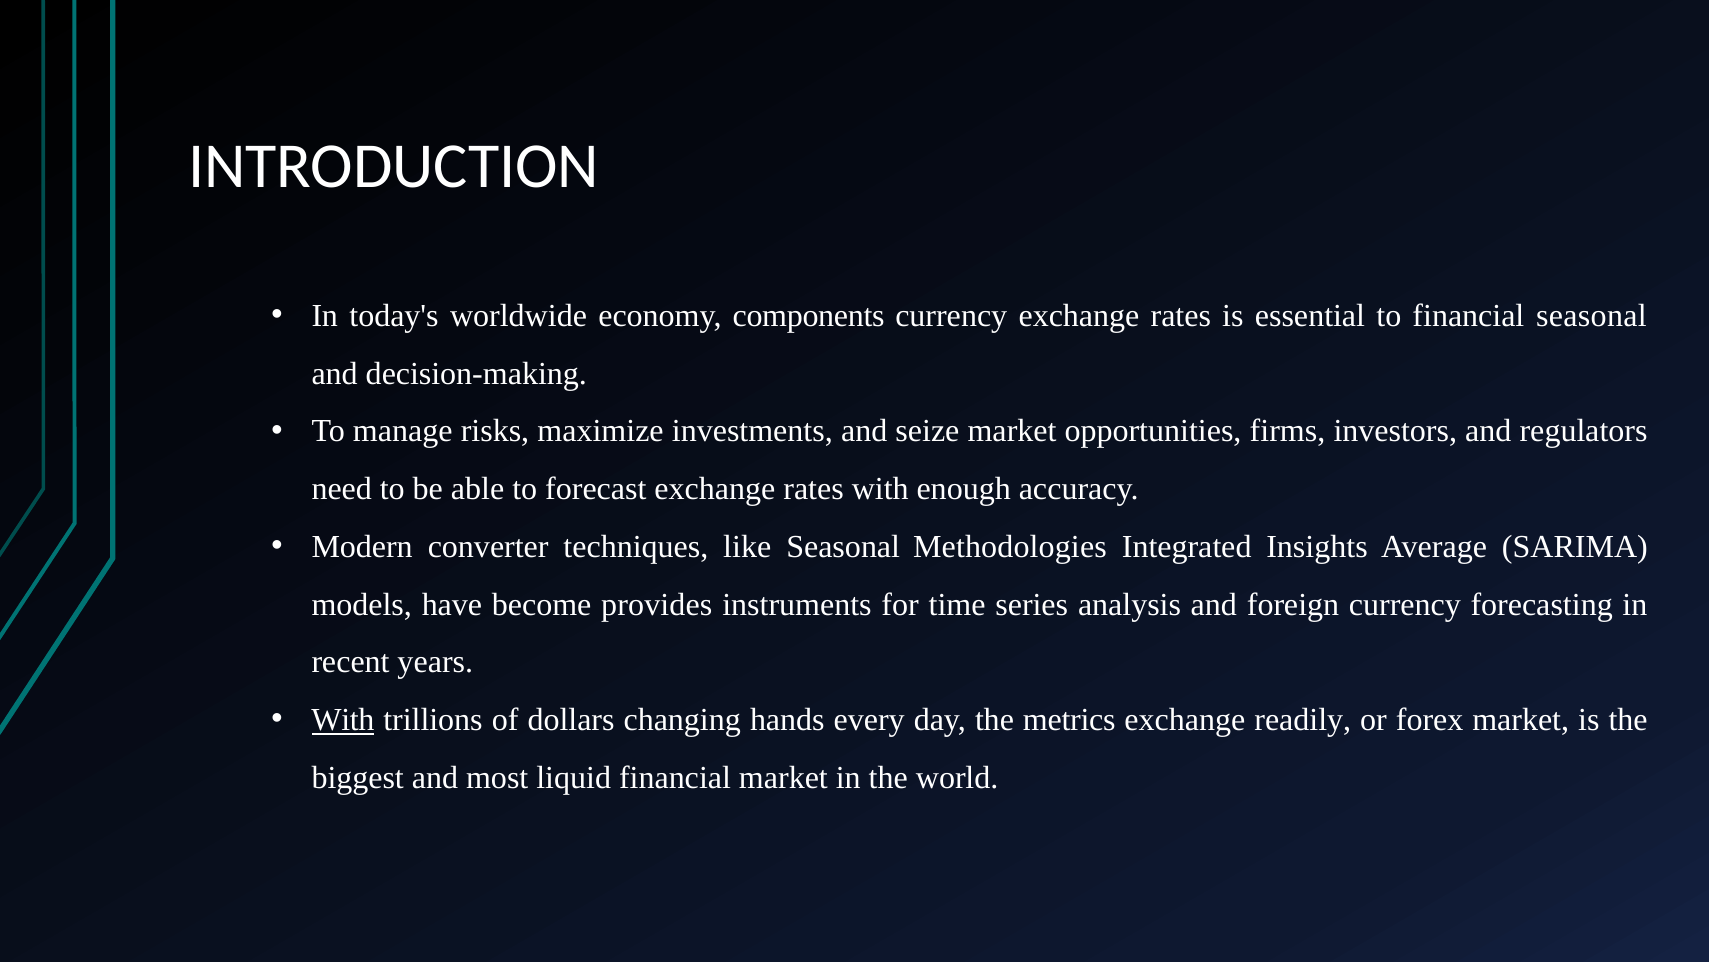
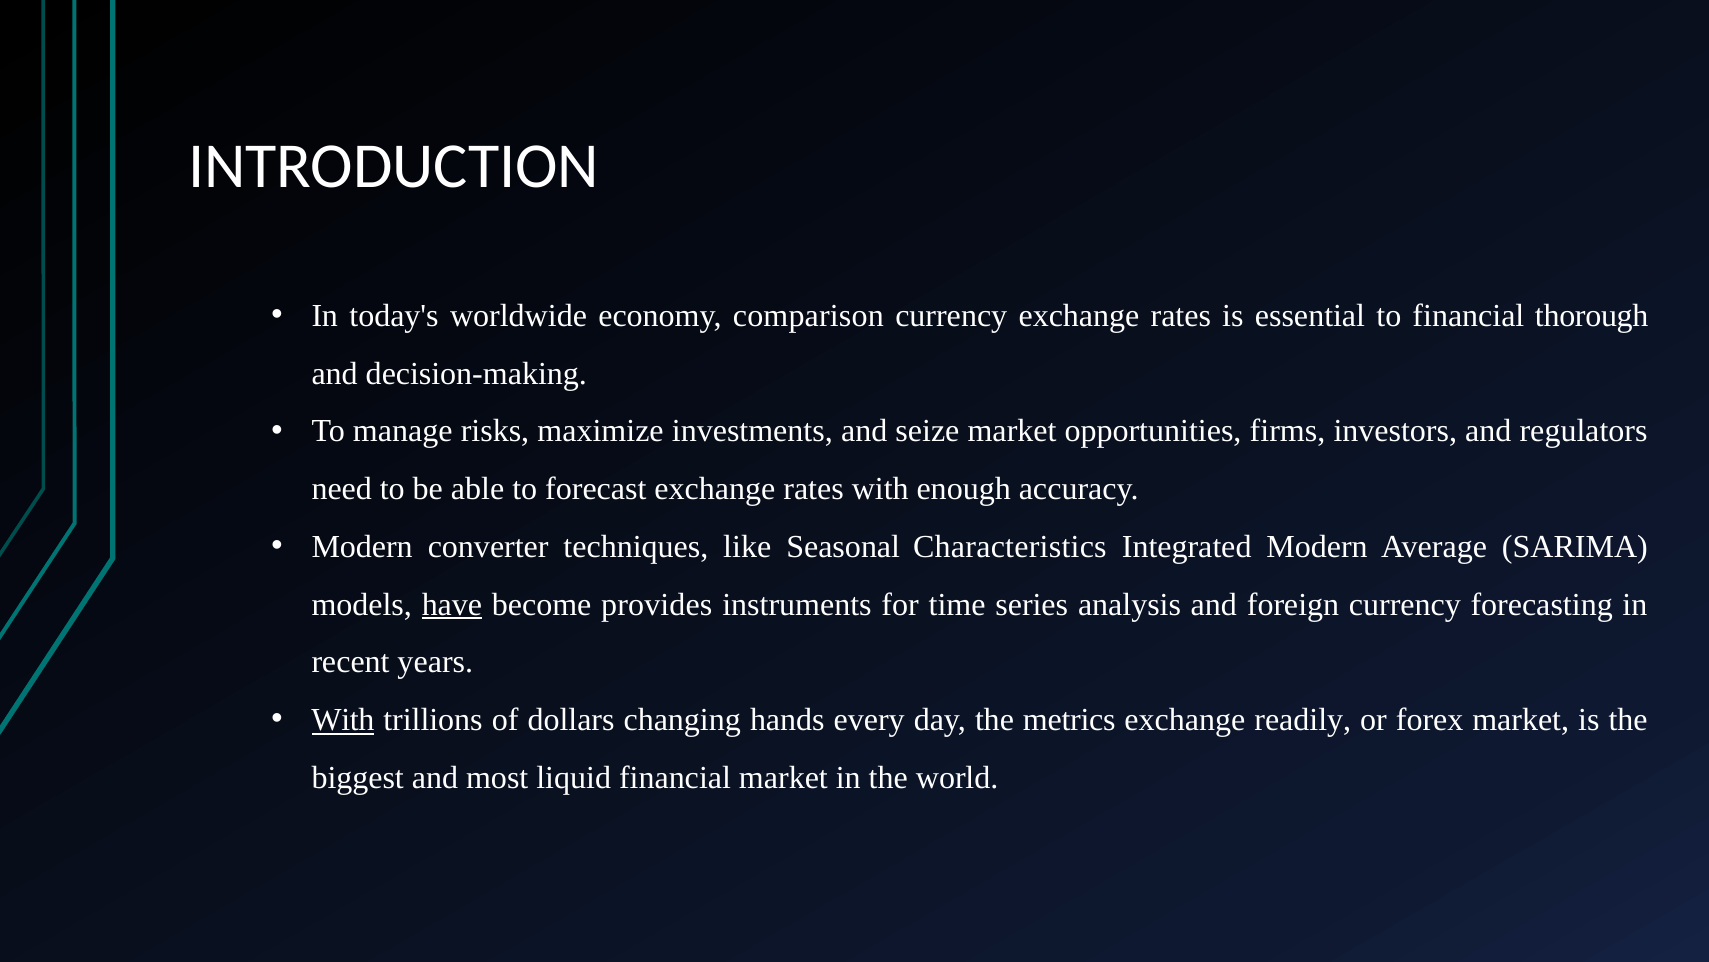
components: components -> comparison (808, 316)
financial seasonal: seasonal -> thorough (1592, 316)
Methodologies: Methodologies -> Characteristics (1010, 547)
Integrated Insights: Insights -> Modern (1317, 547)
have underline: none -> present (452, 604)
